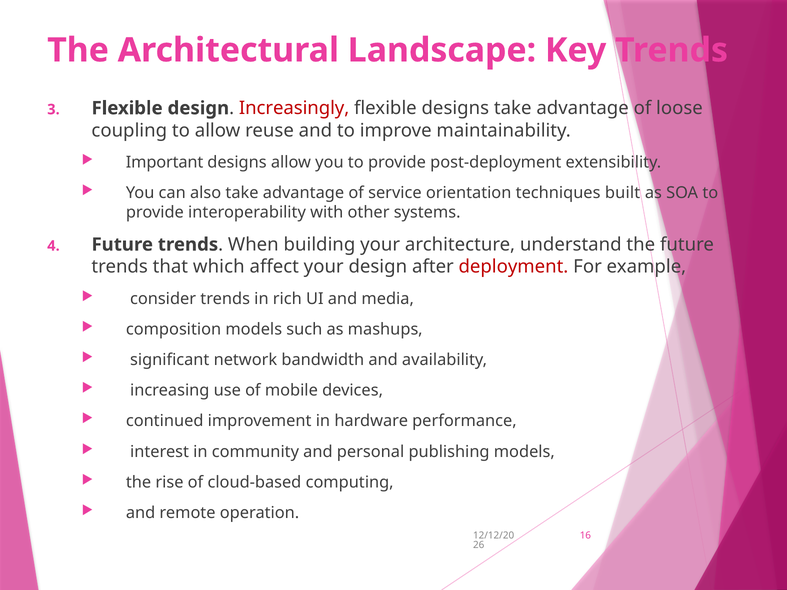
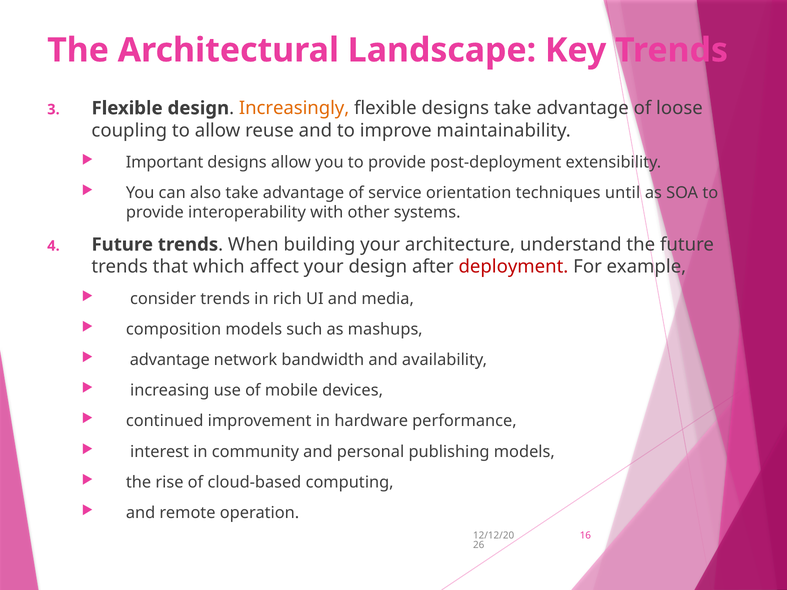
Increasingly colour: red -> orange (294, 108)
built: built -> until (623, 193)
significant: significant -> advantage (170, 360)
